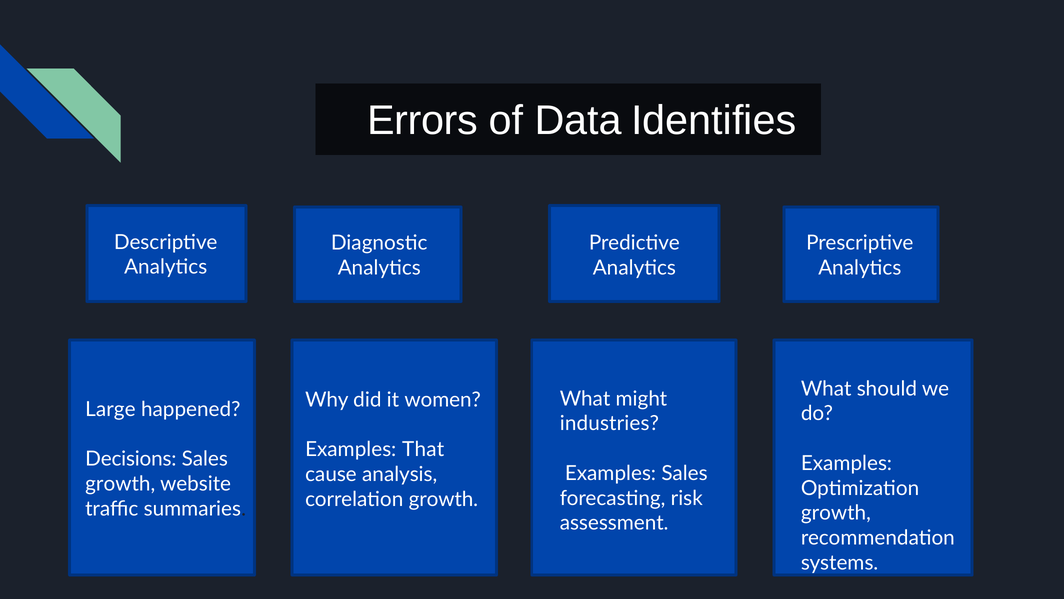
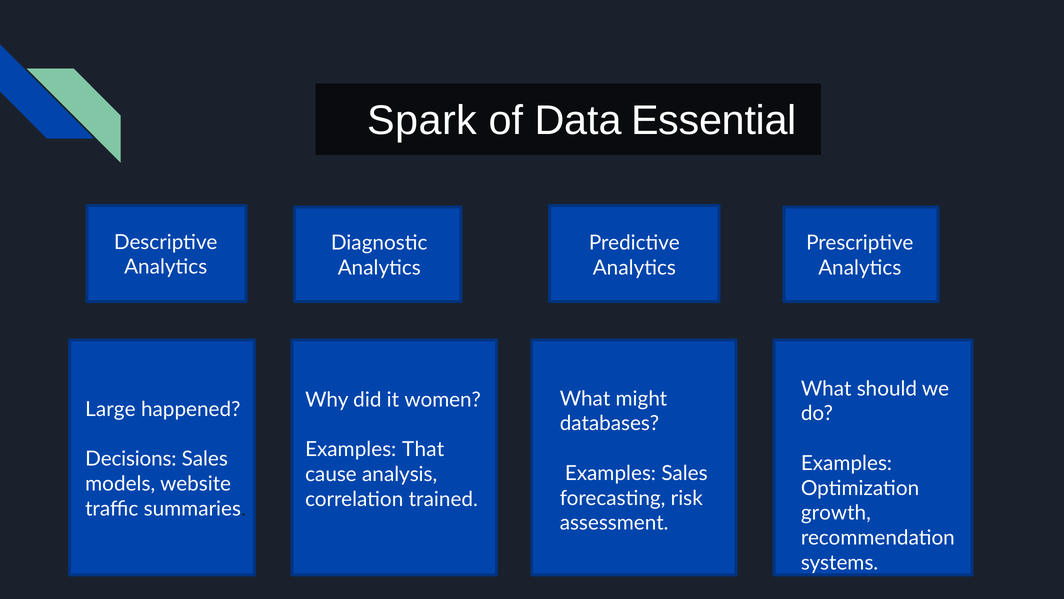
Errors: Errors -> Spark (422, 120)
Identifies: Identifies -> Essential (714, 120)
industries: industries -> databases (609, 423)
growth: growth -> models (120, 484)
correlation growth: growth -> trained (443, 499)
